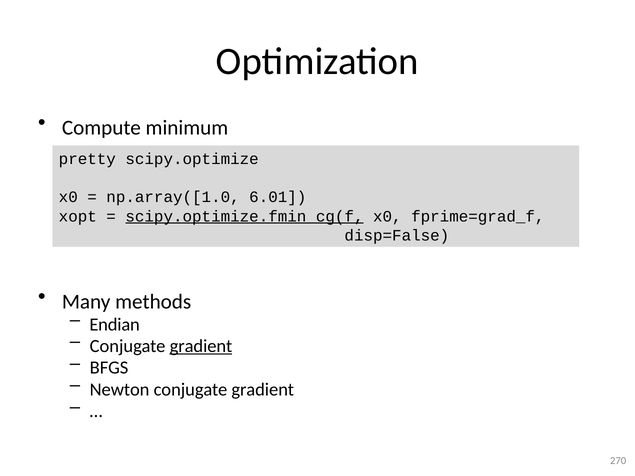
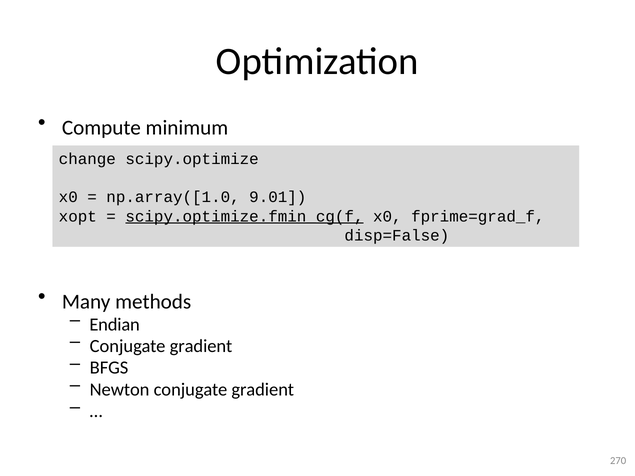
pretty: pretty -> change (87, 159)
6.01: 6.01 -> 9.01 (278, 197)
gradient underline: present -> none (201, 346)
